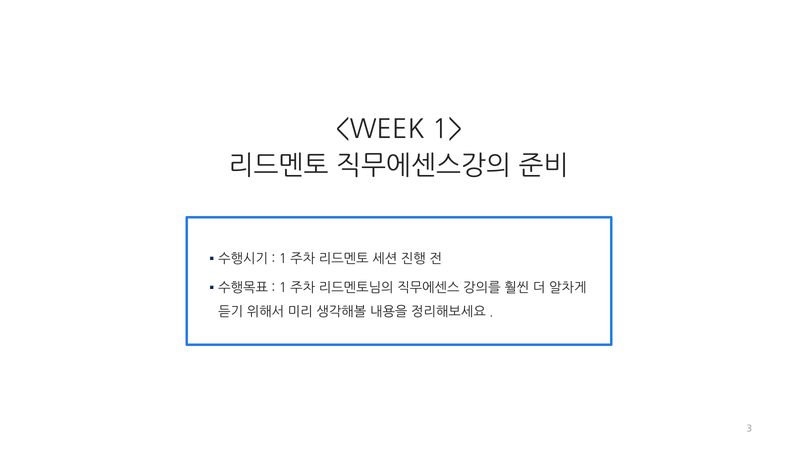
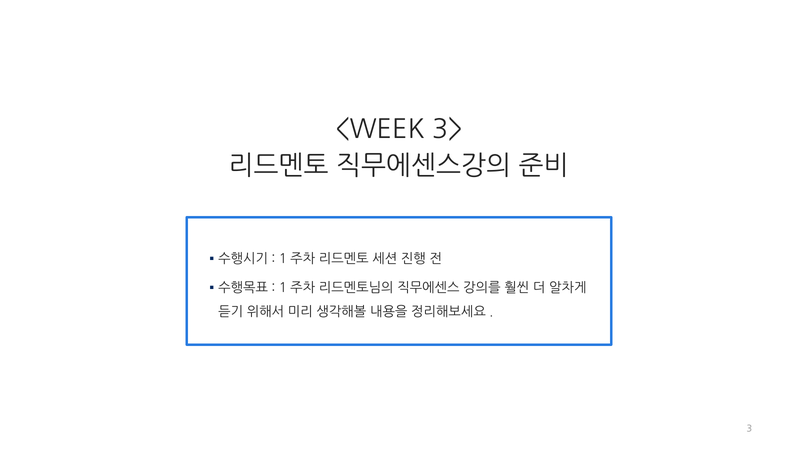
1>: 1> -> 3> (448, 129)
